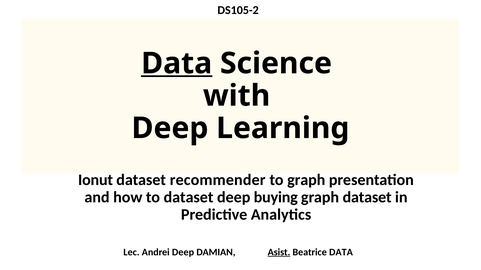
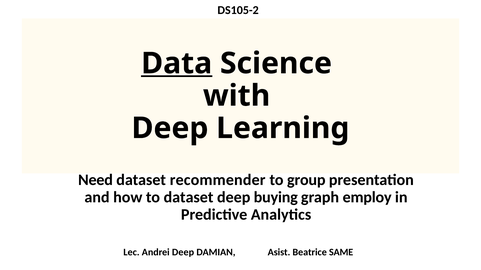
Ionut: Ionut -> Need (96, 180)
to graph: graph -> group (306, 180)
graph dataset: dataset -> employ (367, 198)
Asist underline: present -> none (279, 253)
Beatrice DATA: DATA -> SAME (341, 253)
